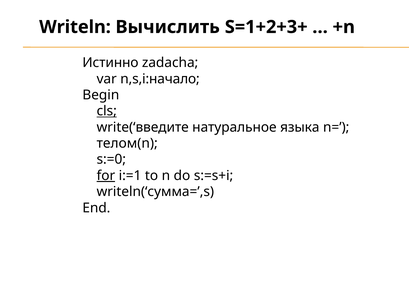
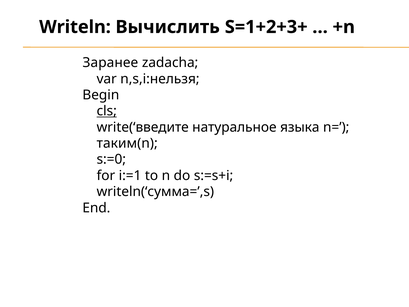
Истинно: Истинно -> Заранее (110, 63)
n,s,i:начало: n,s,i:начало -> n,s,i:нельзя (160, 79)
телом(n: телом(n -> таким(n (127, 143)
for underline: present -> none (106, 175)
